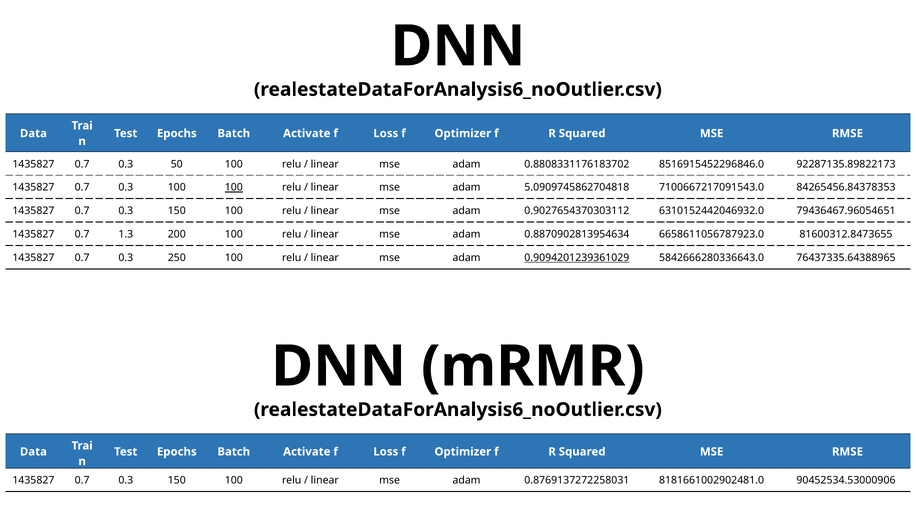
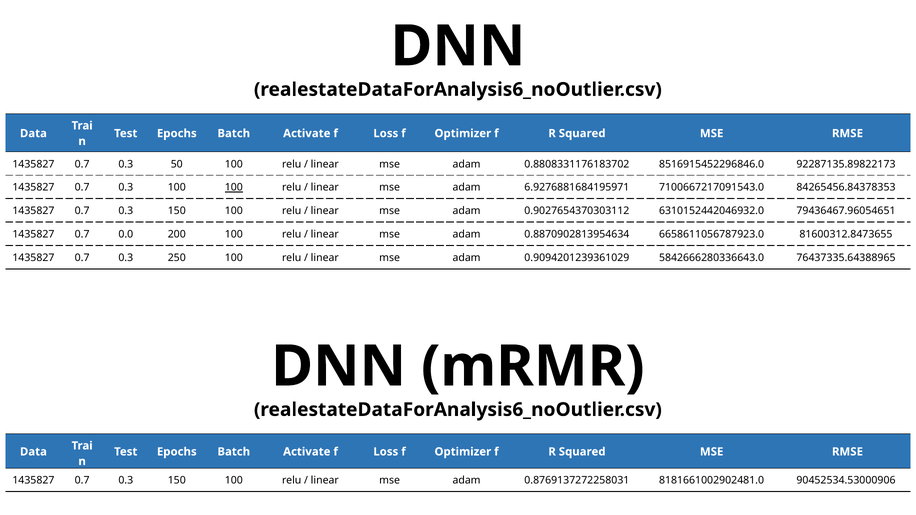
5.0909745862704818: 5.0909745862704818 -> 6.9276881684195971 (577, 188)
1.3: 1.3 -> 0.0 (126, 234)
0.9094201239361029 underline: present -> none (577, 258)
